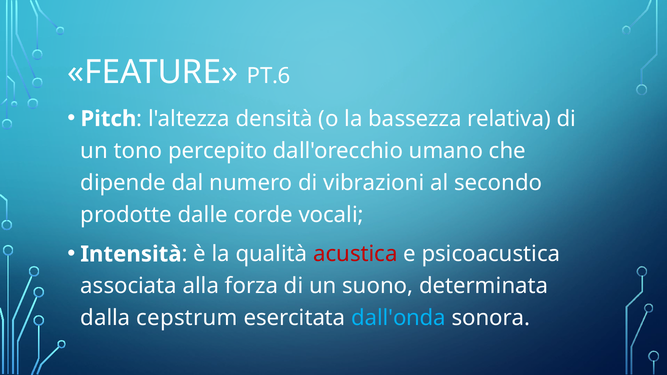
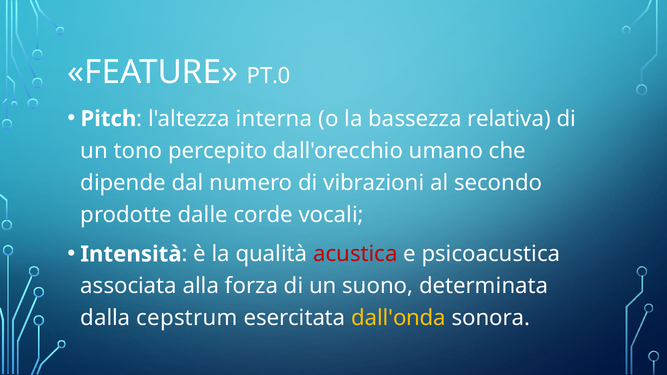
PT.6: PT.6 -> PT.0 (269, 76)
densità: densità -> interna (274, 119)
dall'onda colour: light blue -> yellow (399, 318)
